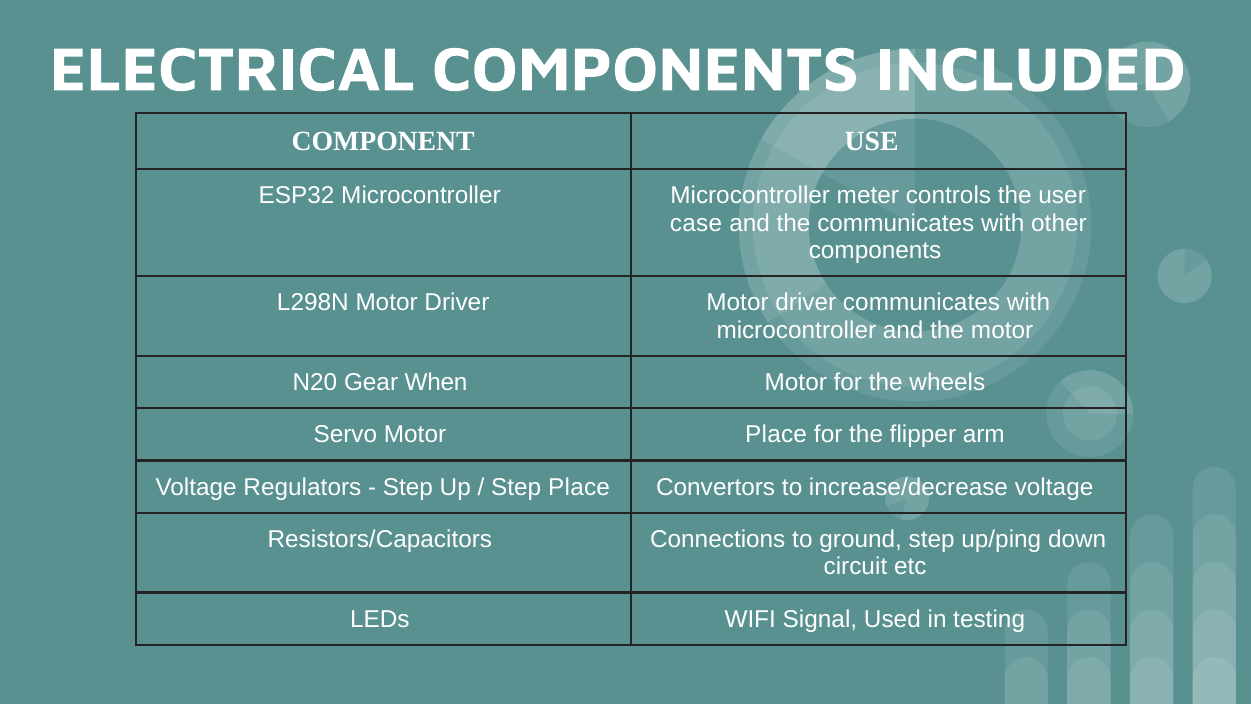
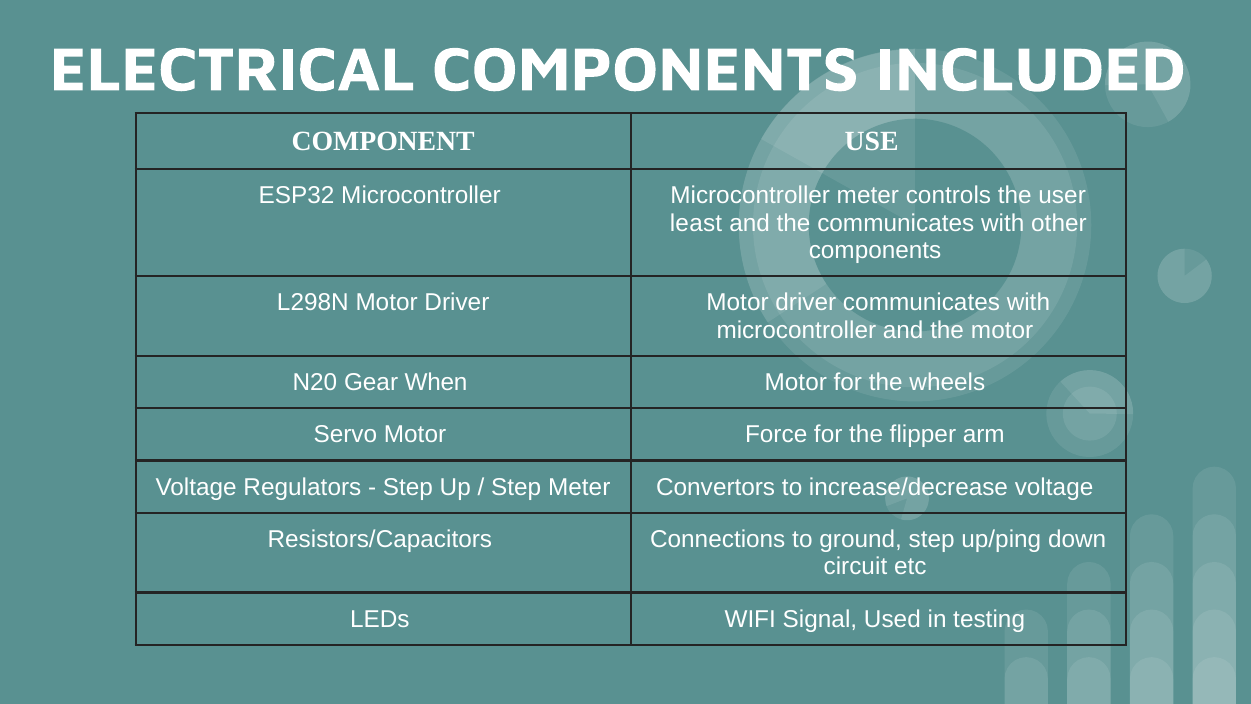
case: case -> least (696, 223)
Motor Place: Place -> Force (776, 435)
Step Place: Place -> Meter (579, 487)
